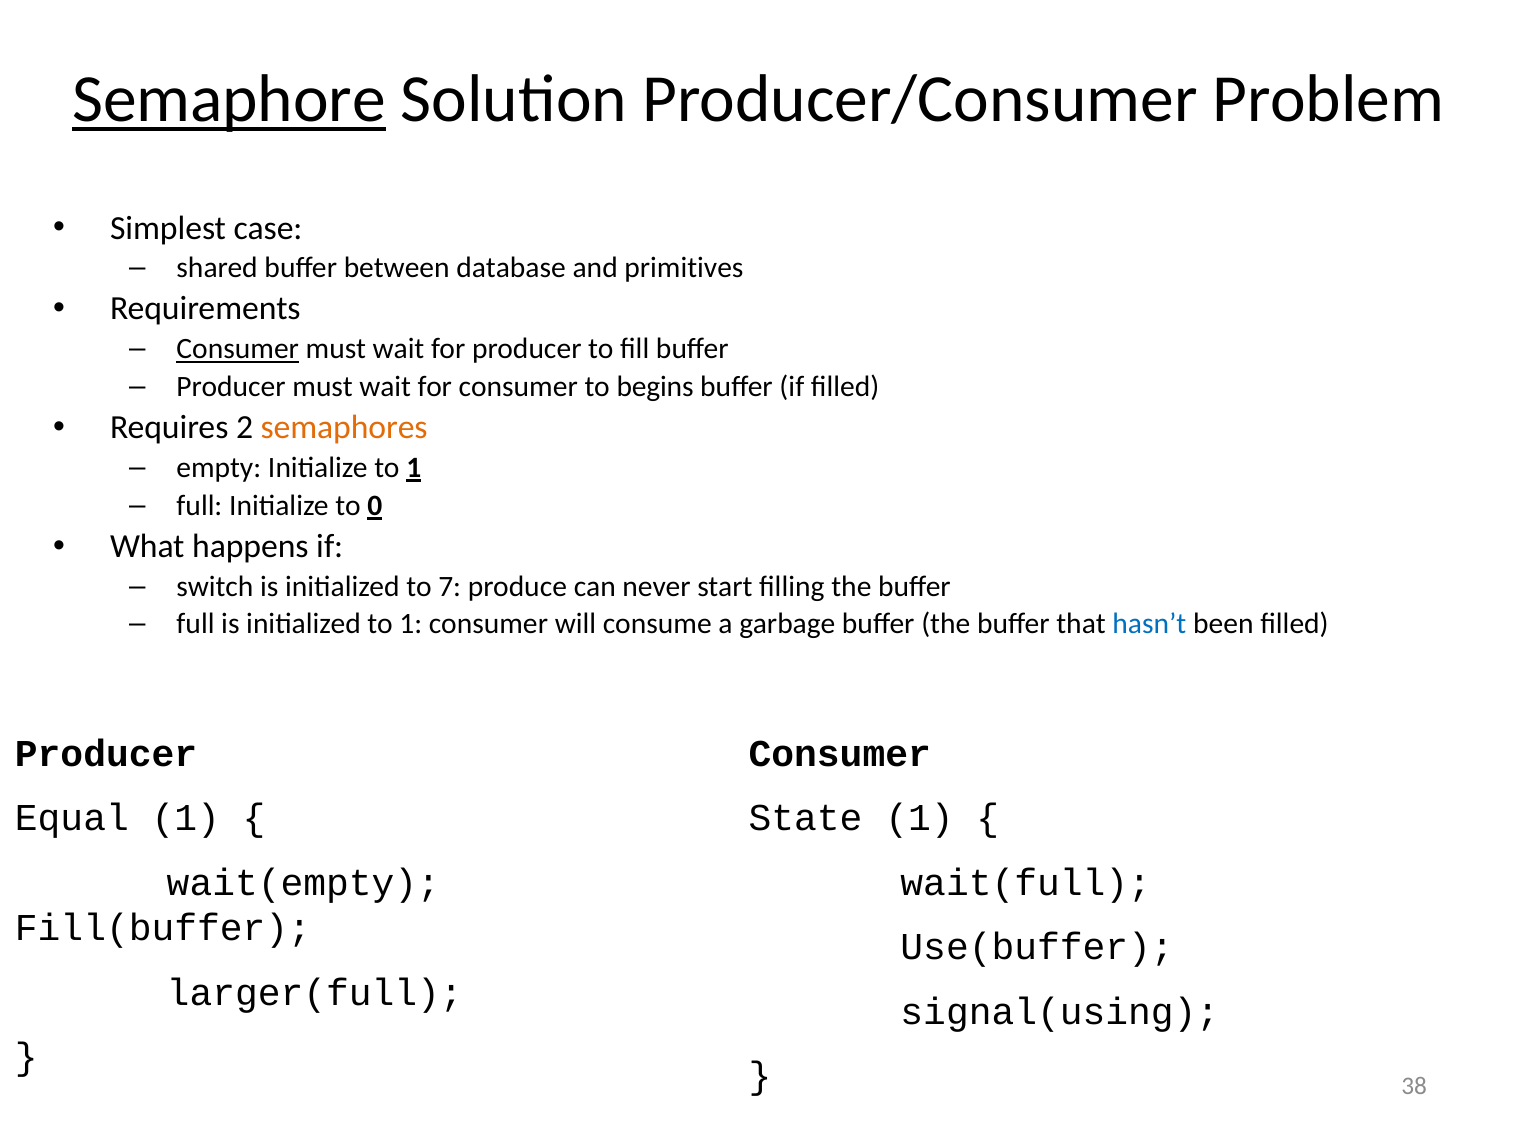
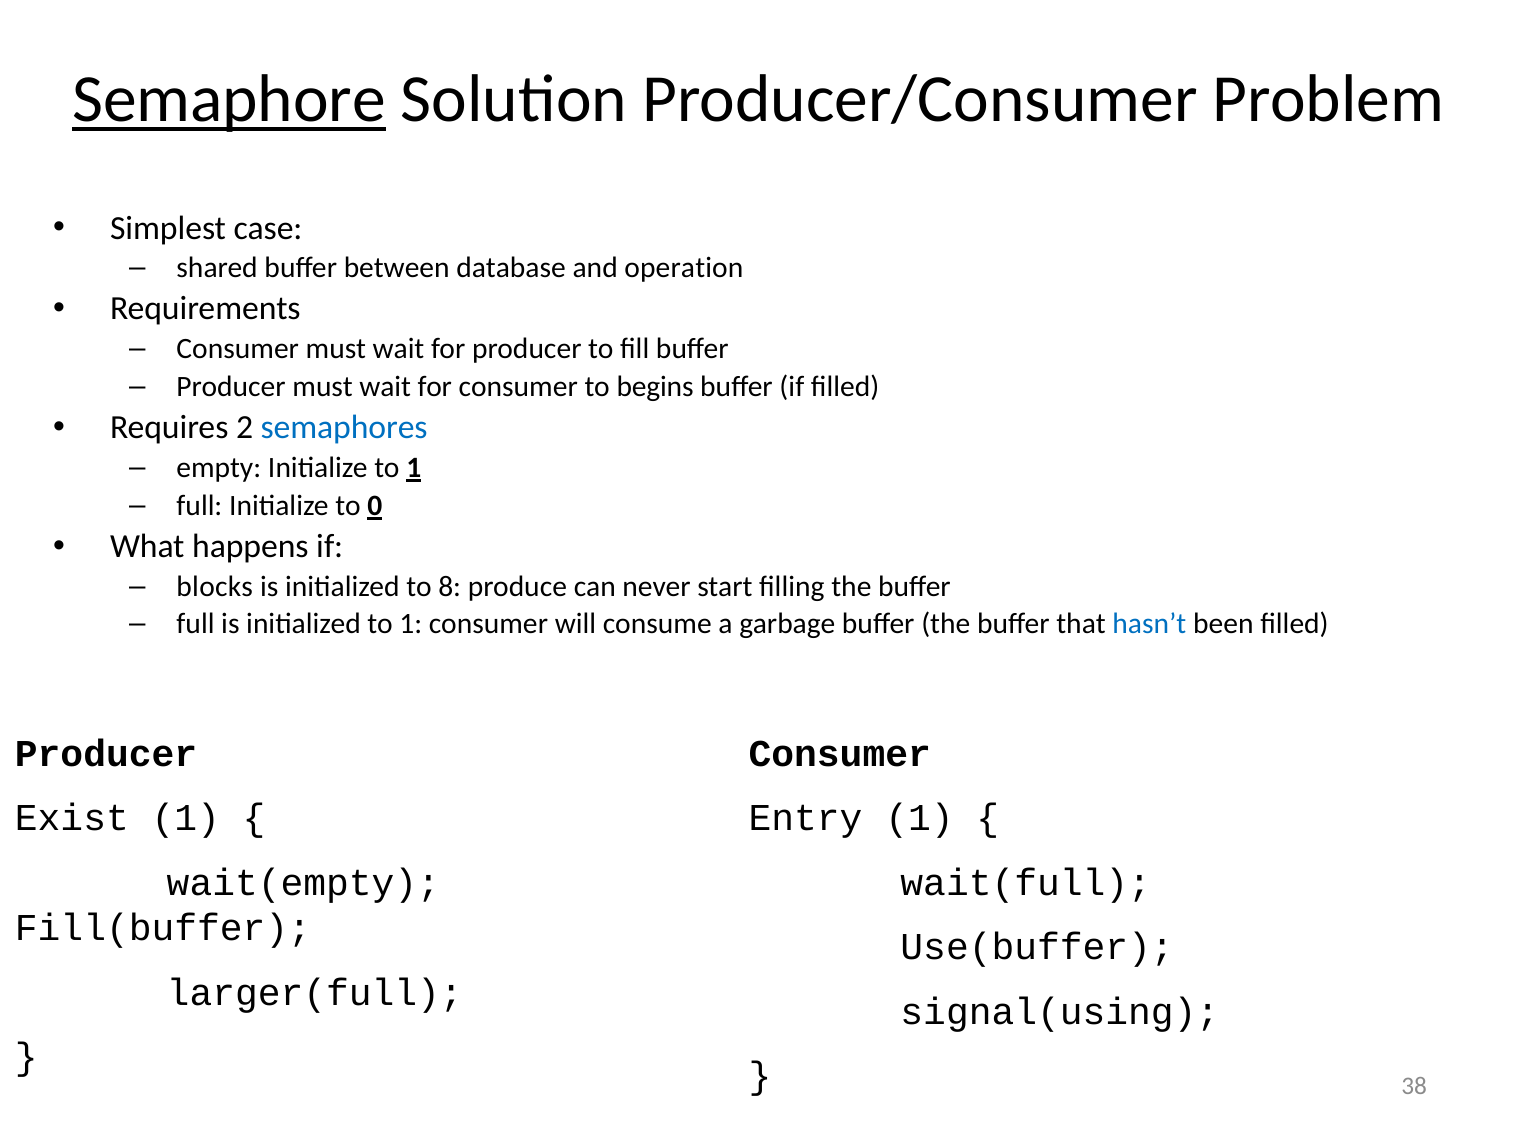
primitives: primitives -> operation (684, 268)
Consumer underline: present -> none (238, 349)
semaphores colour: orange -> blue (344, 428)
switch: switch -> blocks (215, 587)
7: 7 -> 8 (450, 587)
Equal: Equal -> Exist (72, 818)
State: State -> Entry (806, 818)
